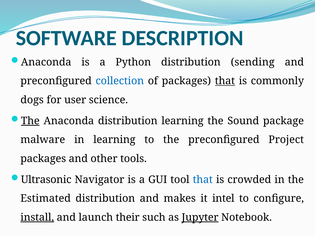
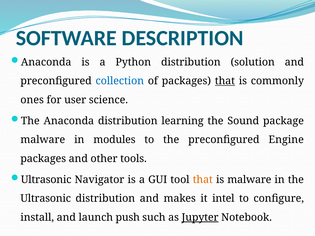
sending: sending -> solution (253, 62)
dogs: dogs -> ones (32, 100)
The underline: present -> none (30, 121)
in learning: learning -> modules (114, 140)
Project: Project -> Engine (286, 140)
that colour: blue -> orange (203, 180)
is crowded: crowded -> malware (249, 180)
Estimated: Estimated -> Ultrasonic (46, 199)
install underline: present -> none (37, 218)
their: their -> push (128, 218)
